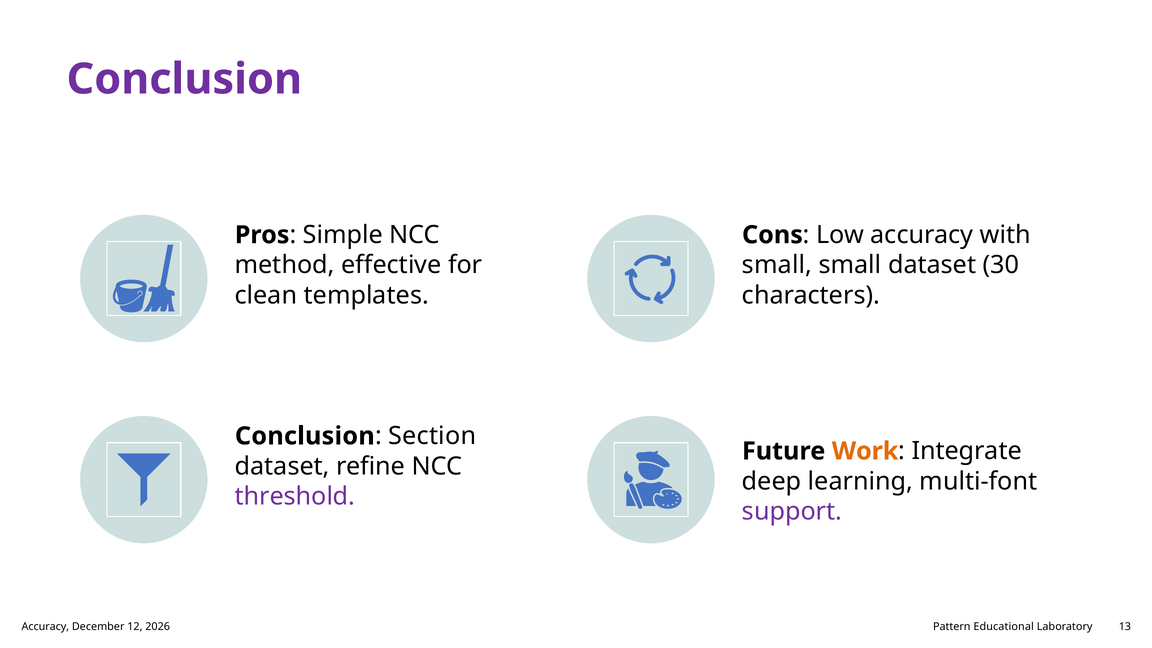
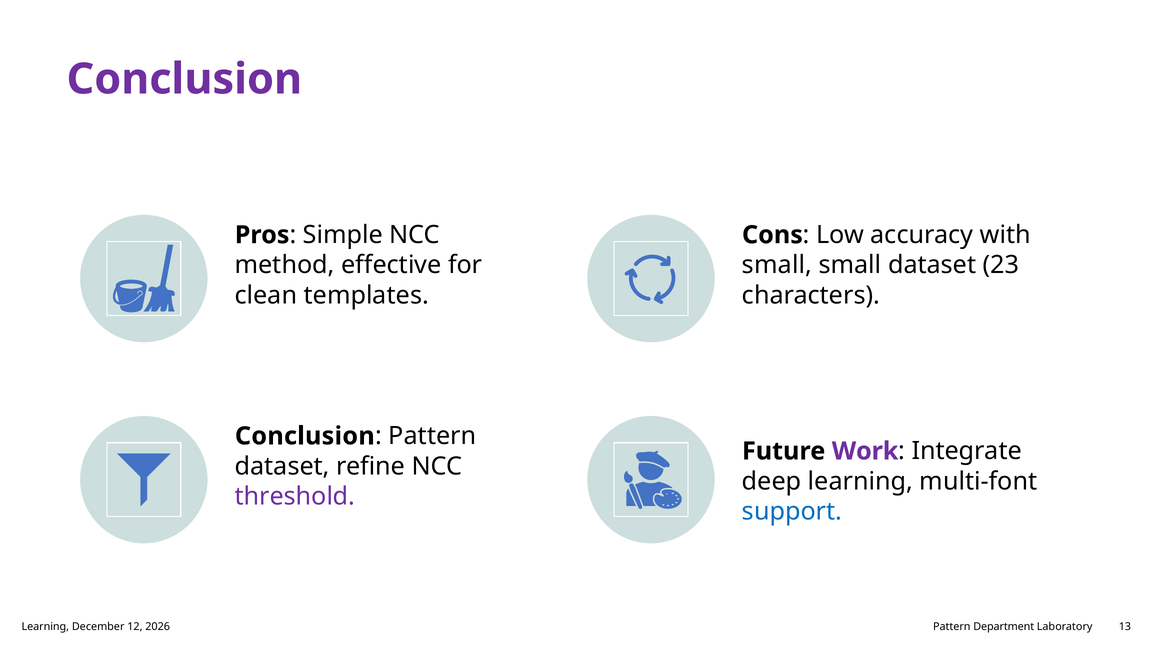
30: 30 -> 23 (1001, 265)
Section: Section -> Pattern (432, 436)
Work colour: orange -> purple (865, 451)
support colour: purple -> blue (792, 512)
Accuracy: Accuracy -> Learning (45, 627)
Educational: Educational -> Department (1004, 627)
